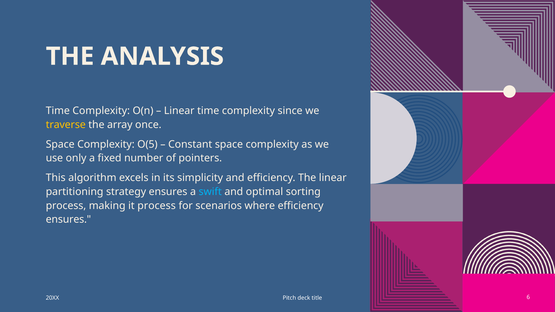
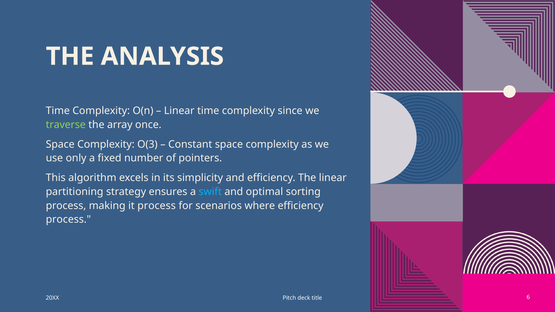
traverse colour: yellow -> light green (66, 125)
O(5: O(5 -> O(3 (147, 144)
ensures: ensures -> process (68, 220)
